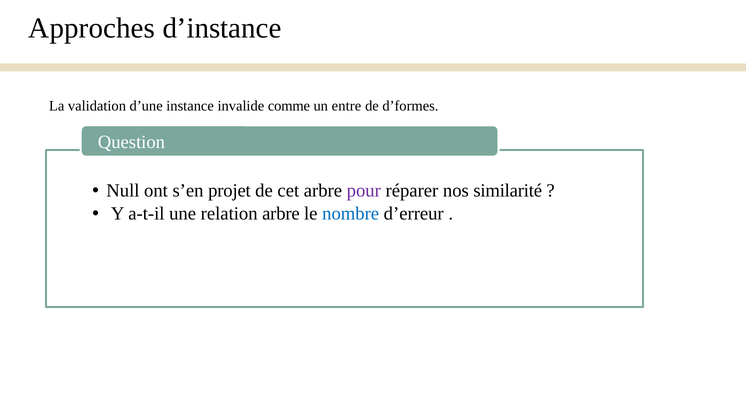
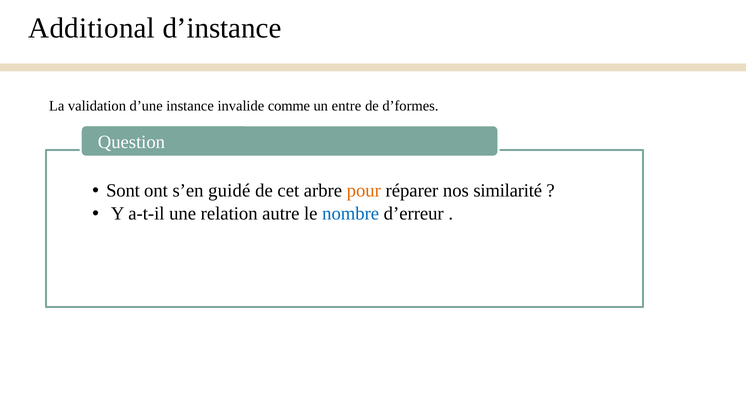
Approches: Approches -> Additional (92, 28)
Null: Null -> Sont (123, 190)
projet: projet -> guidé (229, 190)
pour colour: purple -> orange (364, 190)
relation arbre: arbre -> autre (281, 213)
